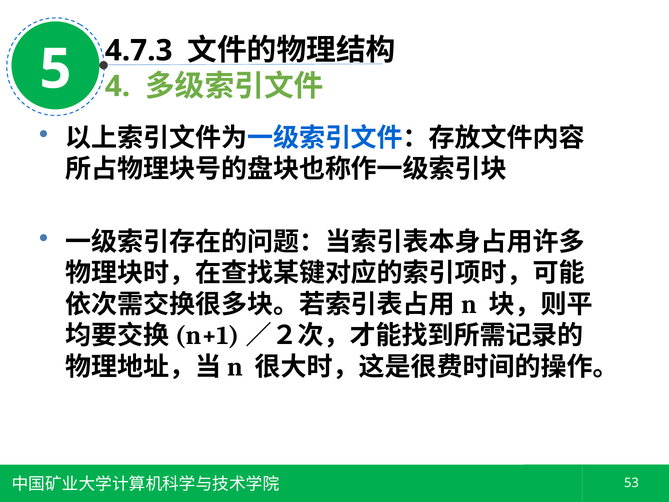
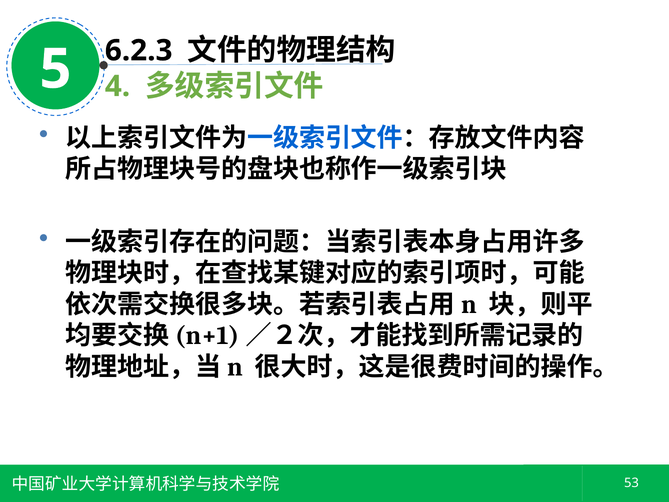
4.7.3: 4.7.3 -> 6.2.3 (139, 51)
